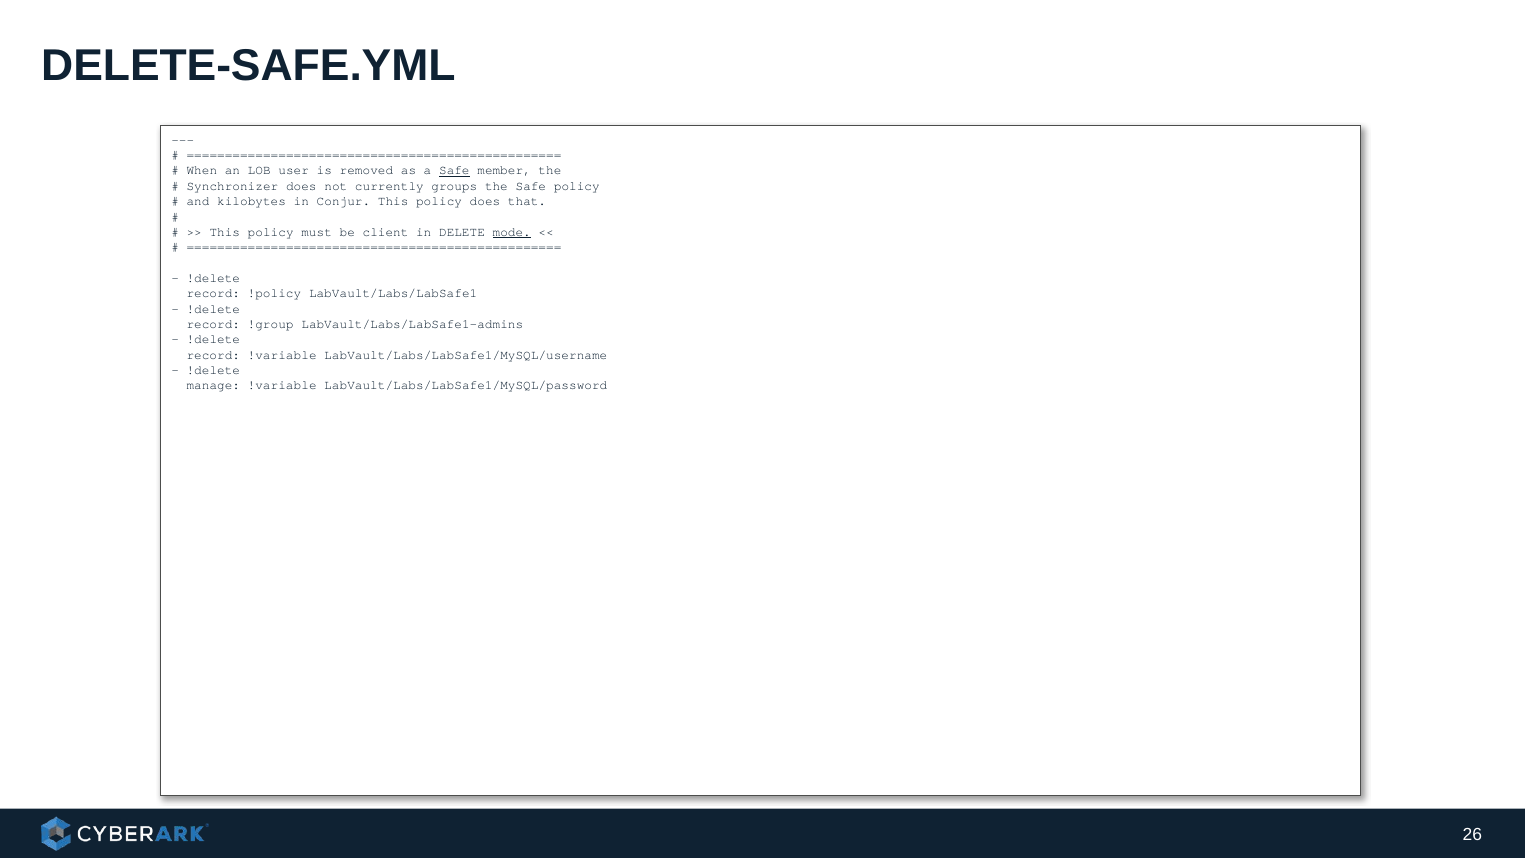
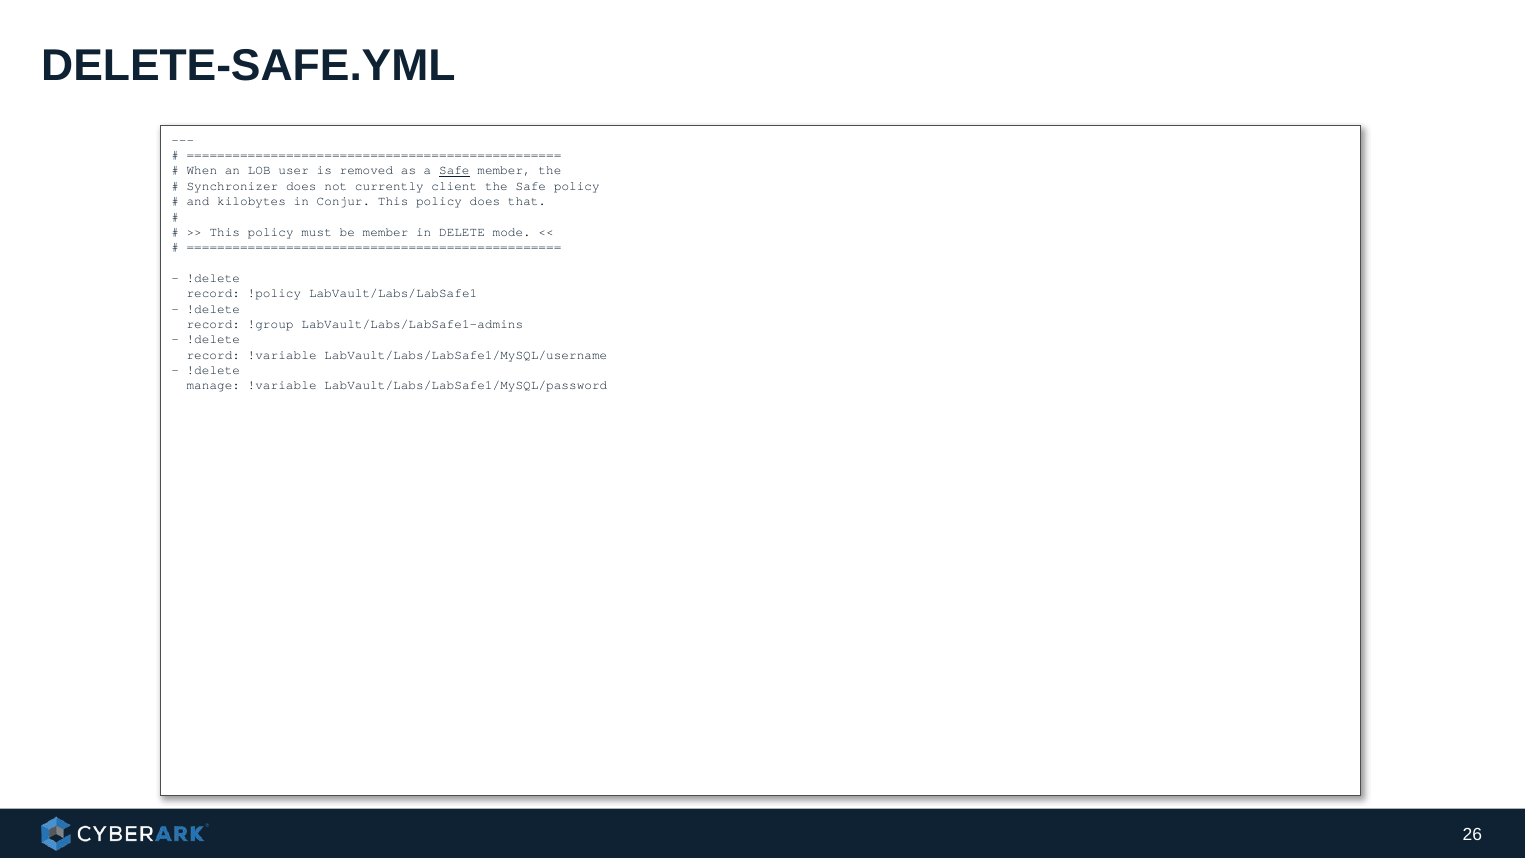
groups: groups -> client (454, 186)
be client: client -> member (386, 232)
mode underline: present -> none (512, 232)
